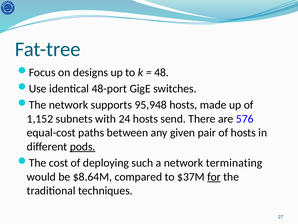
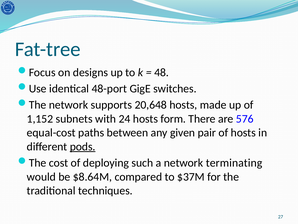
95,948: 95,948 -> 20,648 (151, 105)
send: send -> form (173, 119)
for underline: present -> none (214, 176)
